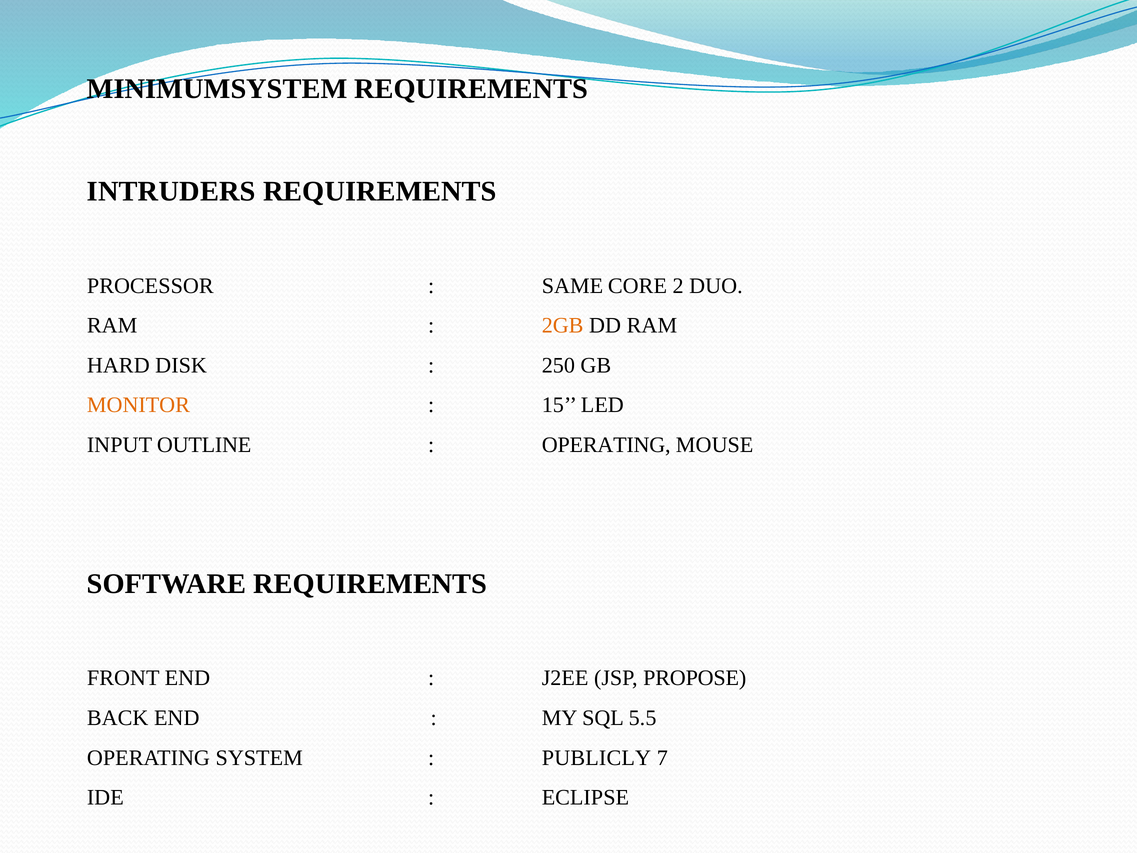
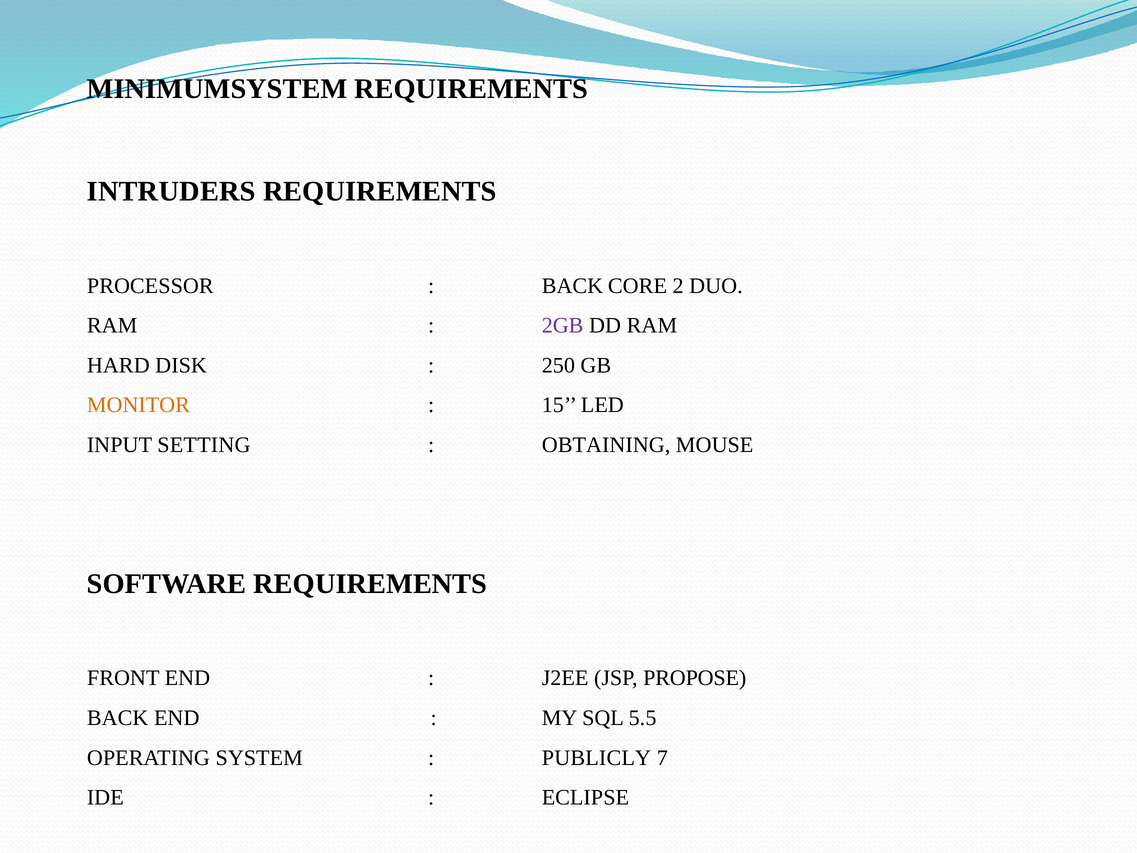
SAME: SAME -> BACK (572, 286)
2GB colour: orange -> purple (563, 325)
OUTLINE: OUTLINE -> SETTING (204, 445)
OPERATING: OPERATING -> OBTAINING (606, 445)
